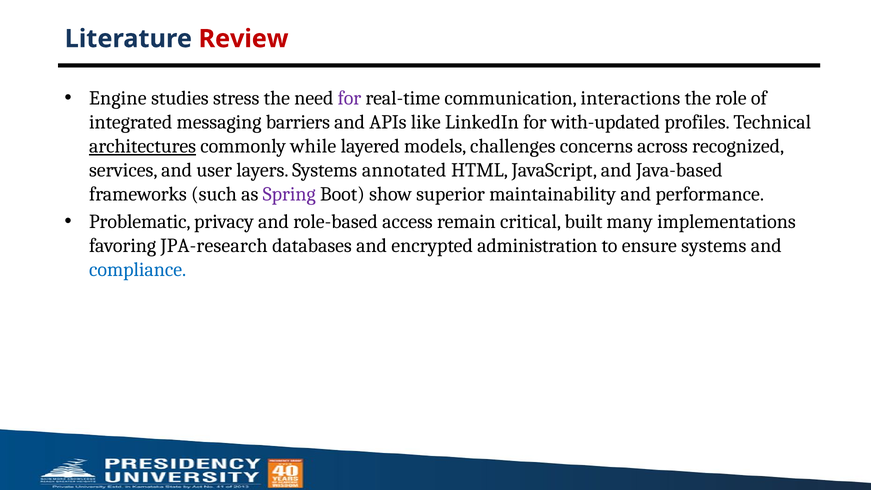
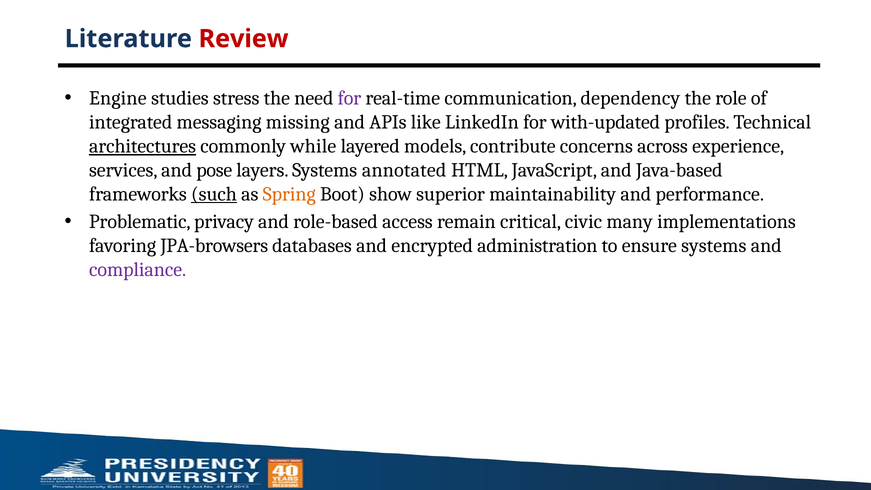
interactions: interactions -> dependency (630, 98)
barriers: barriers -> missing (298, 122)
challenges: challenges -> contribute (513, 146)
recognized: recognized -> experience (738, 146)
user: user -> pose (214, 170)
such underline: none -> present (214, 194)
Spring colour: purple -> orange (289, 194)
built: built -> civic (583, 222)
JPA-research: JPA-research -> JPA-browsers (214, 246)
compliance colour: blue -> purple (138, 270)
